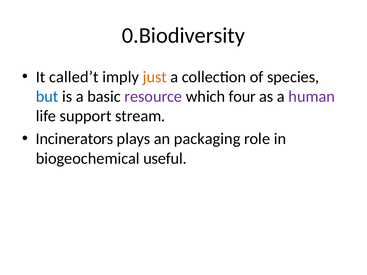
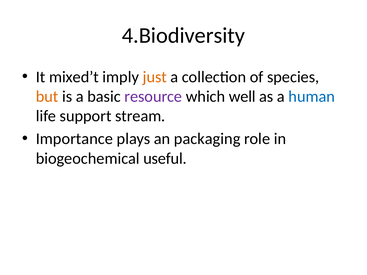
0.Biodiversity: 0.Biodiversity -> 4.Biodiversity (183, 36)
called’t: called’t -> mixed’t (74, 77)
but colour: blue -> orange (47, 97)
four: four -> well (242, 97)
human colour: purple -> blue (312, 97)
Incinerators: Incinerators -> Importance (74, 139)
